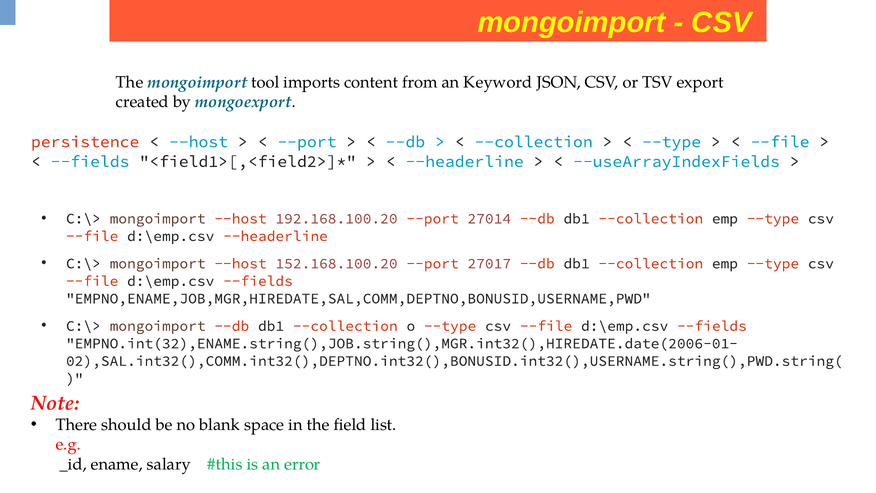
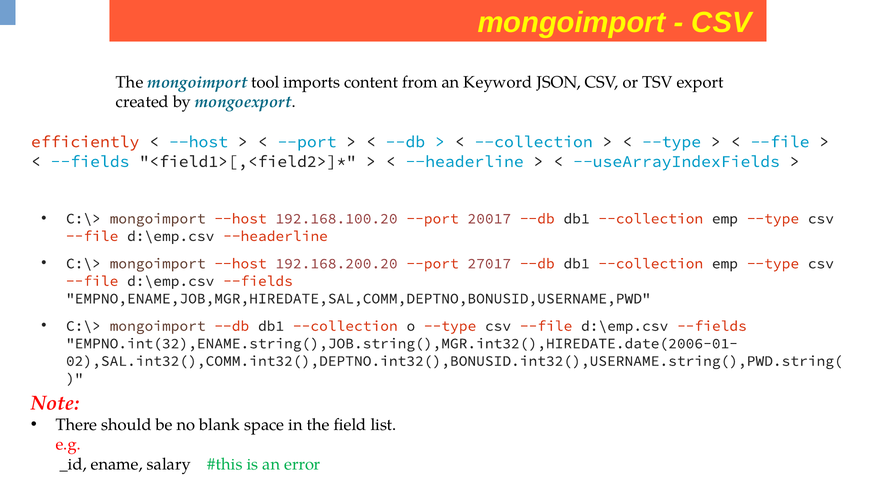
persistence: persistence -> efficiently (85, 142)
27014: 27014 -> 20017 (489, 218)
152.168.100.20: 152.168.100.20 -> 192.168.200.20 (337, 263)
